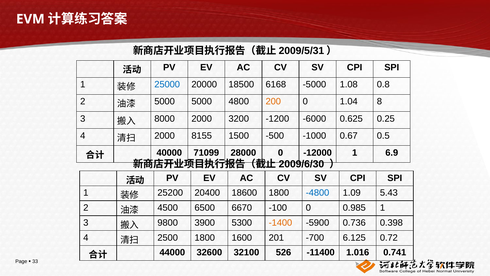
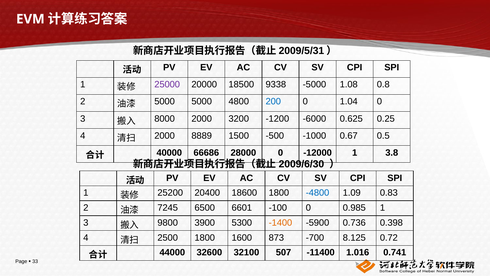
25000 colour: blue -> purple (167, 85)
6168: 6168 -> 9338 (276, 85)
200 colour: orange -> blue (273, 101)
1.04 8: 8 -> 0 (379, 101)
8155: 8155 -> 8889 (202, 135)
71099: 71099 -> 66686 (206, 152)
6.9: 6.9 -> 3.8 (392, 152)
5.43: 5.43 -> 0.83 (389, 193)
4500: 4500 -> 7245 (168, 208)
6670: 6670 -> 6601 (242, 208)
201: 201 -> 873 (276, 237)
6.125: 6.125 -> 8.125 (354, 237)
526: 526 -> 507 (284, 252)
